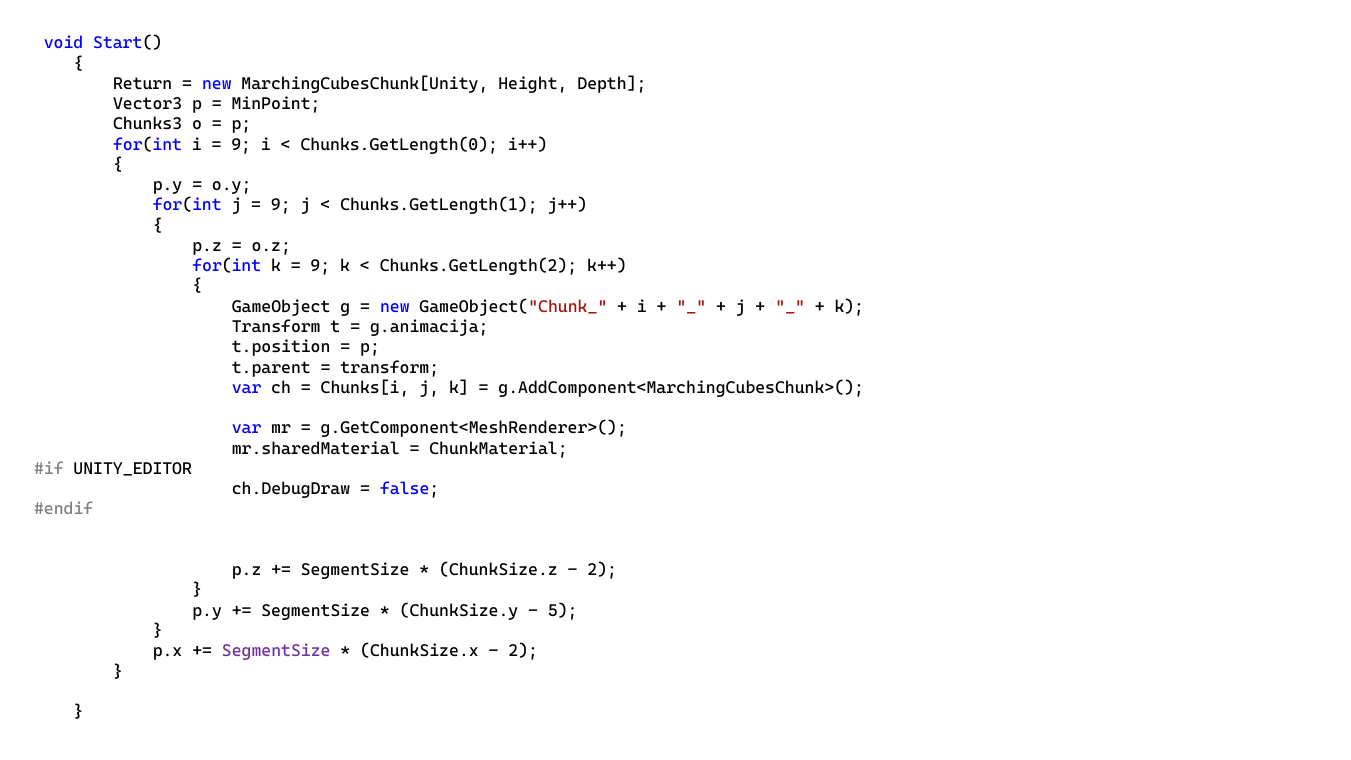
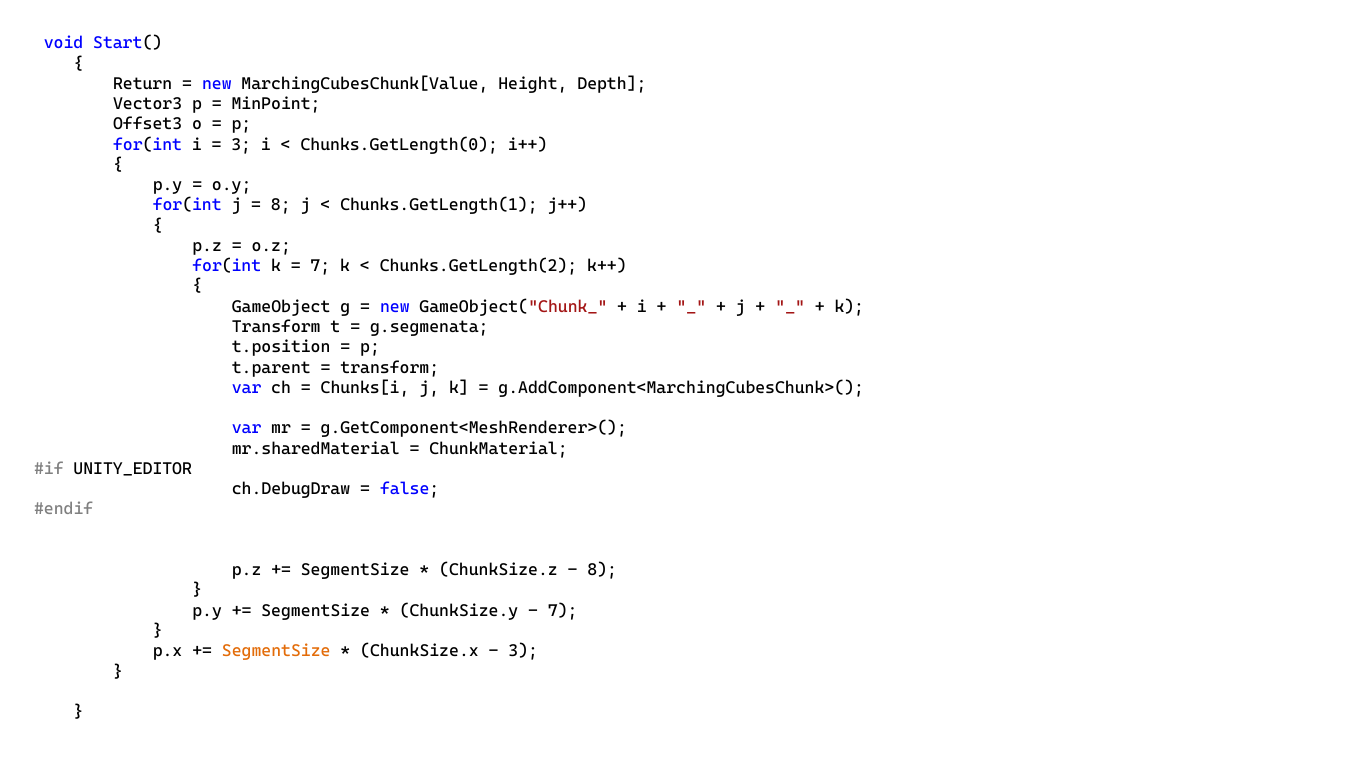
MarchingCubesChunk[Unity: MarchingCubesChunk[Unity -> MarchingCubesChunk[Value (365, 84)
Chunks3: Chunks3 -> Offset3 (148, 124)
9: 9 -> 3 (241, 145)
9: 9 -> 8 (281, 205)
9: 9 -> 7 (320, 266)
g.animacija: g.animacija -> g.segmenata (429, 327)
2: 2 -> 8 (602, 570)
5: 5 -> 7 (563, 611)
SegmentSize colour: purple -> orange (276, 651)
2: 2 -> 3 (523, 651)
